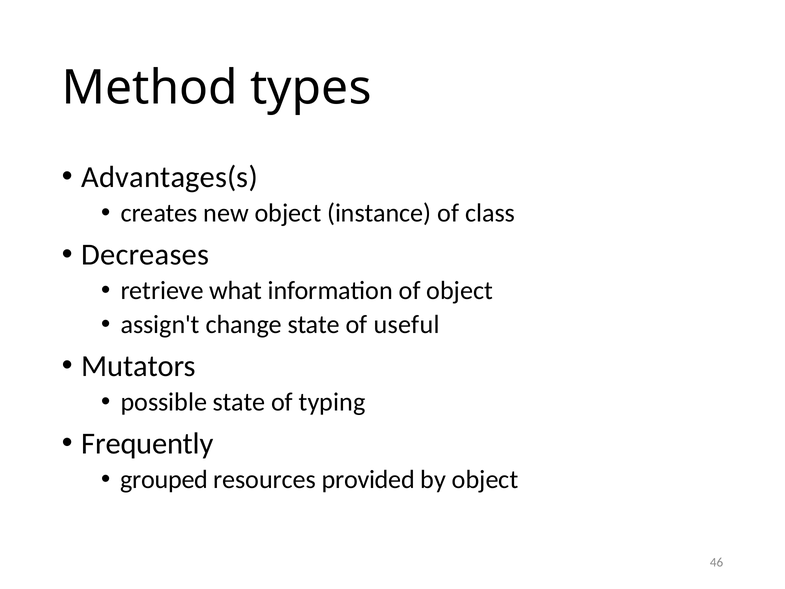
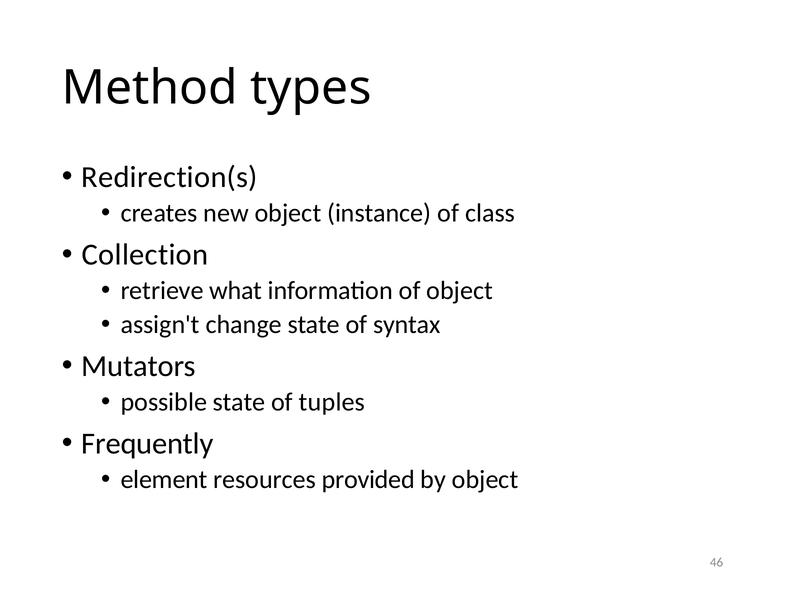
Advantages(s: Advantages(s -> Redirection(s (170, 177)
Decreases: Decreases -> Collection (145, 255)
useful: useful -> syntax (407, 324)
typing: typing -> tuples (332, 402)
grouped: grouped -> element (164, 479)
